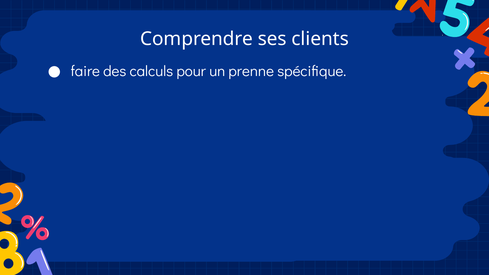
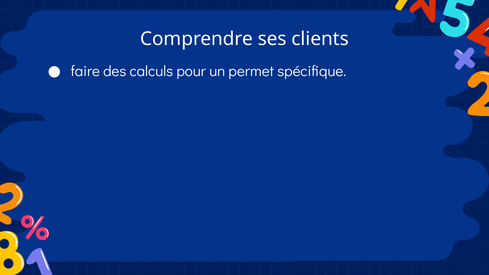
prenne: prenne -> permet (251, 71)
